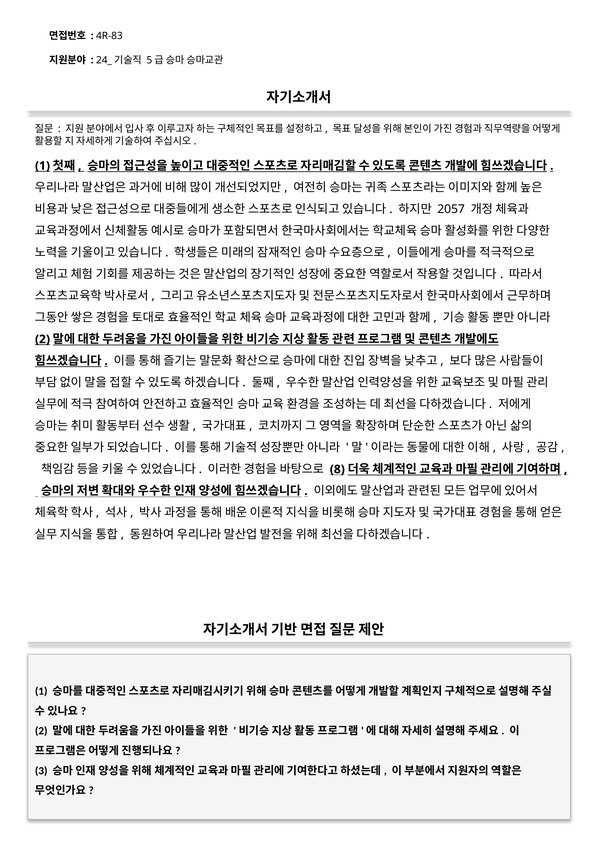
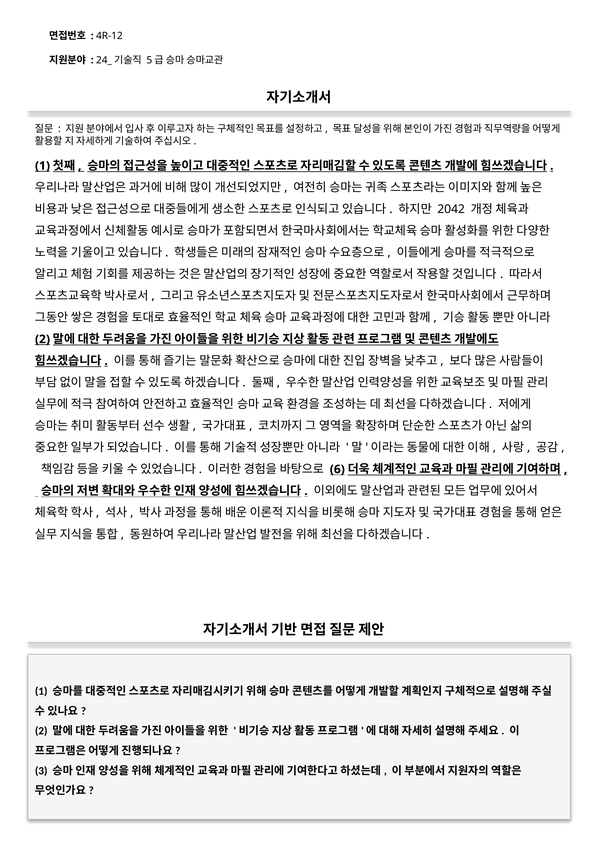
4R-83: 4R-83 -> 4R-12 (109, 36)
2057: 2057 -> 2042 (451, 209)
8: 8 -> 6 (337, 470)
